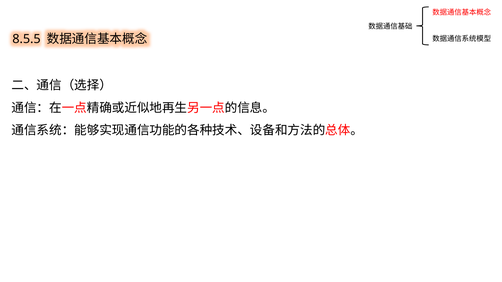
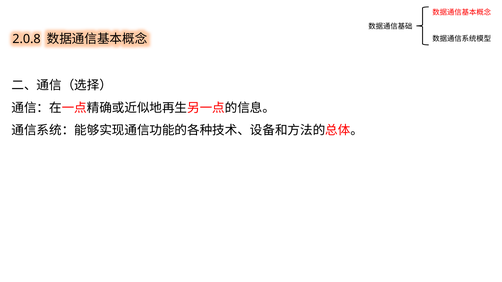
8.5.5: 8.5.5 -> 2.0.8 (27, 39)
